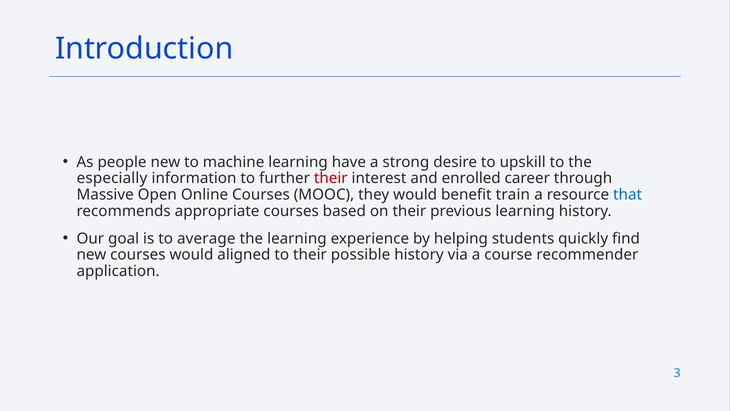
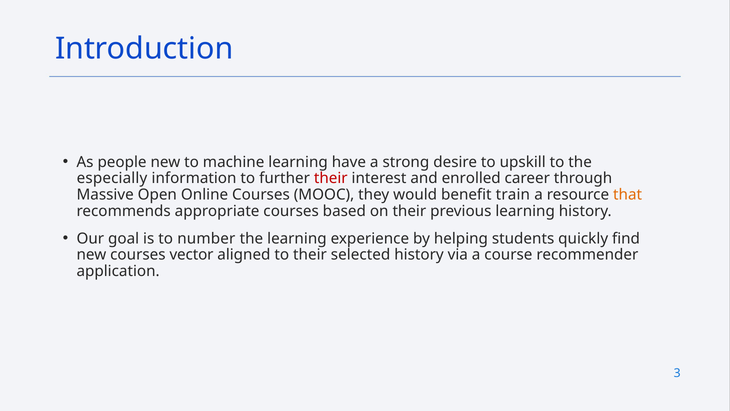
that colour: blue -> orange (628, 195)
average: average -> number (206, 238)
courses would: would -> vector (192, 255)
possible: possible -> selected (361, 255)
